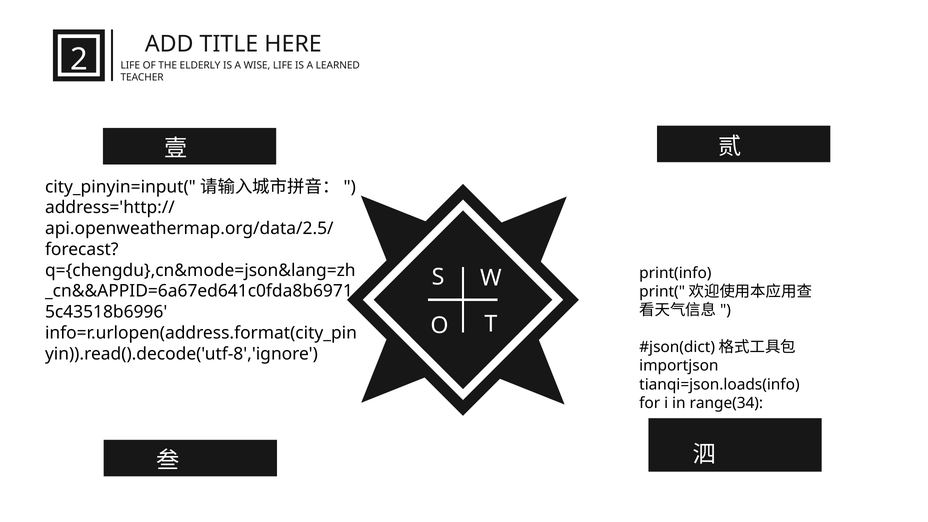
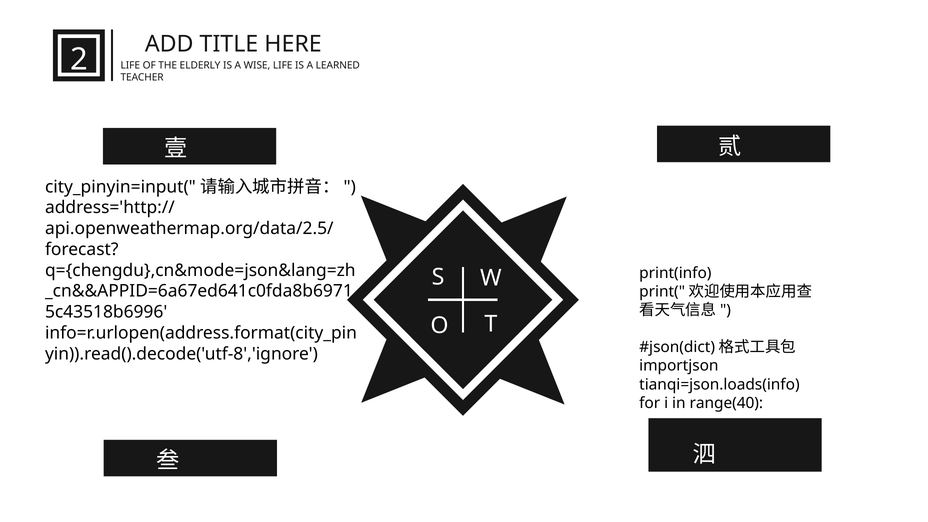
range(34: range(34 -> range(40 (726, 403)
